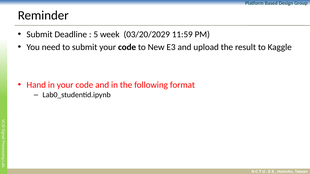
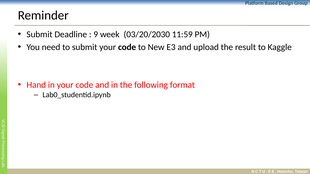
5: 5 -> 9 (96, 34)
03/20/2029: 03/20/2029 -> 03/20/2030 (147, 34)
